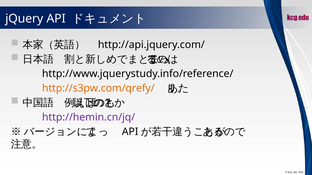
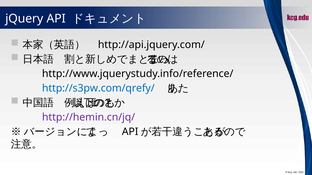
http://s3pw.com/qrefy/ colour: orange -> blue (98, 88)
